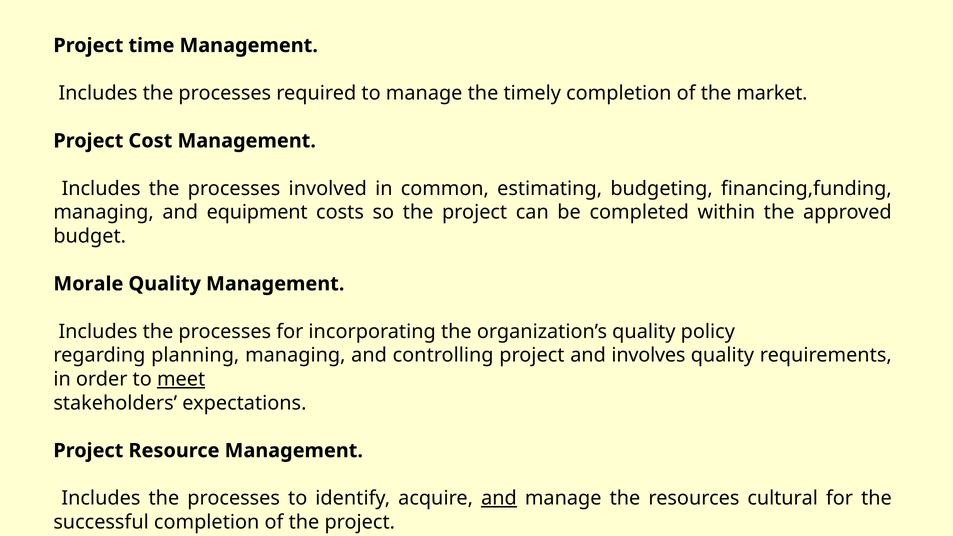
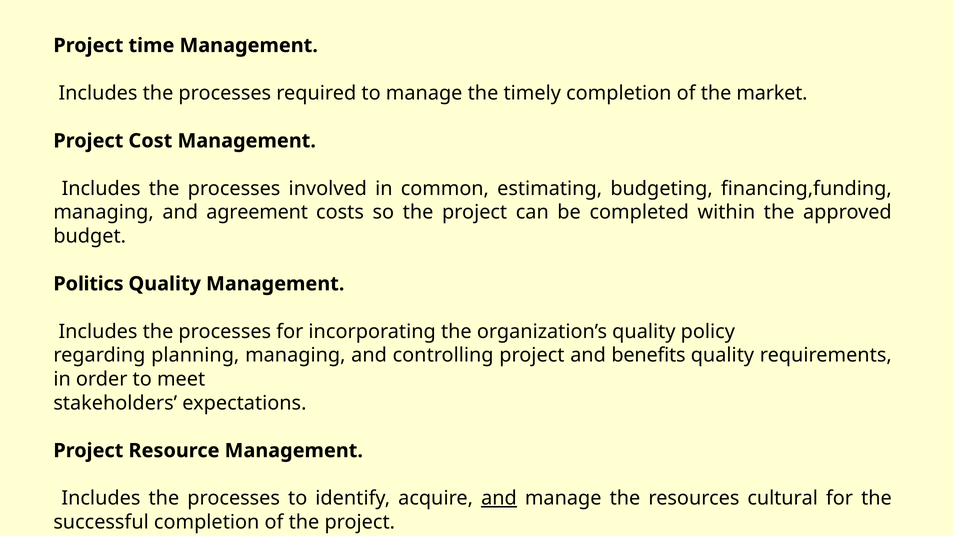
equipment: equipment -> agreement (257, 212)
Morale: Morale -> Politics (88, 284)
involves: involves -> benefits (648, 355)
meet underline: present -> none (181, 379)
